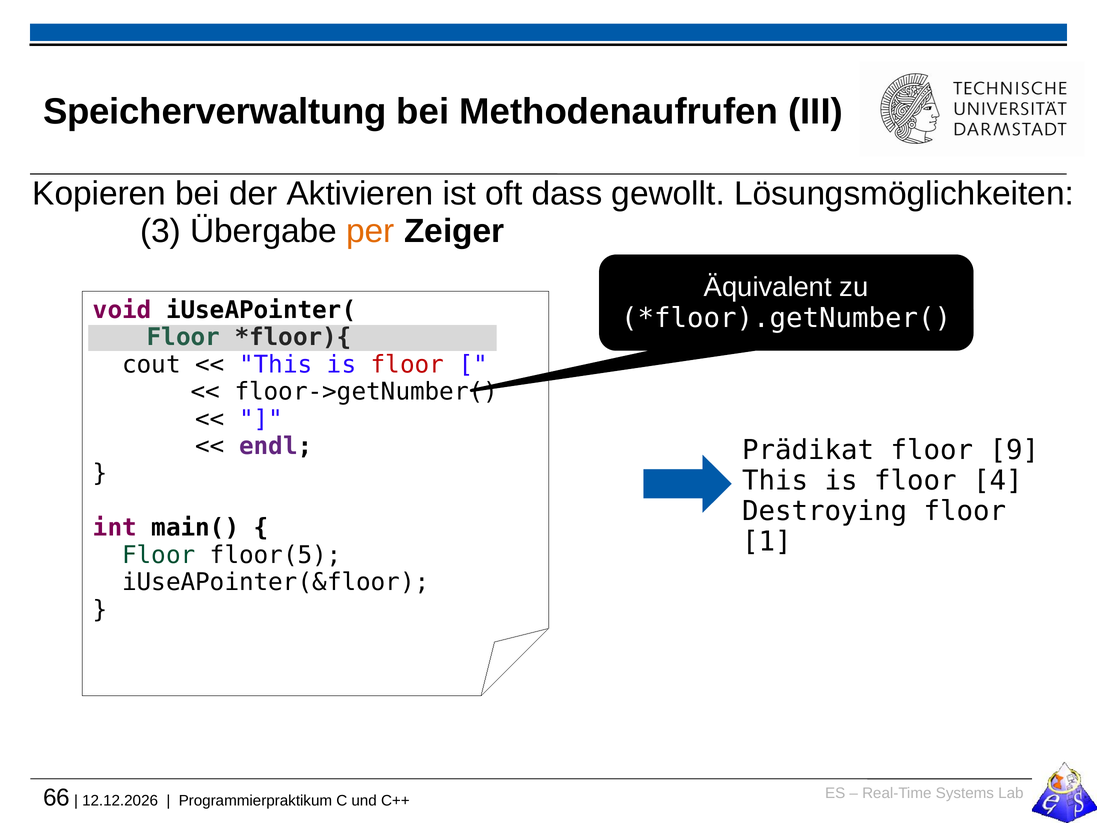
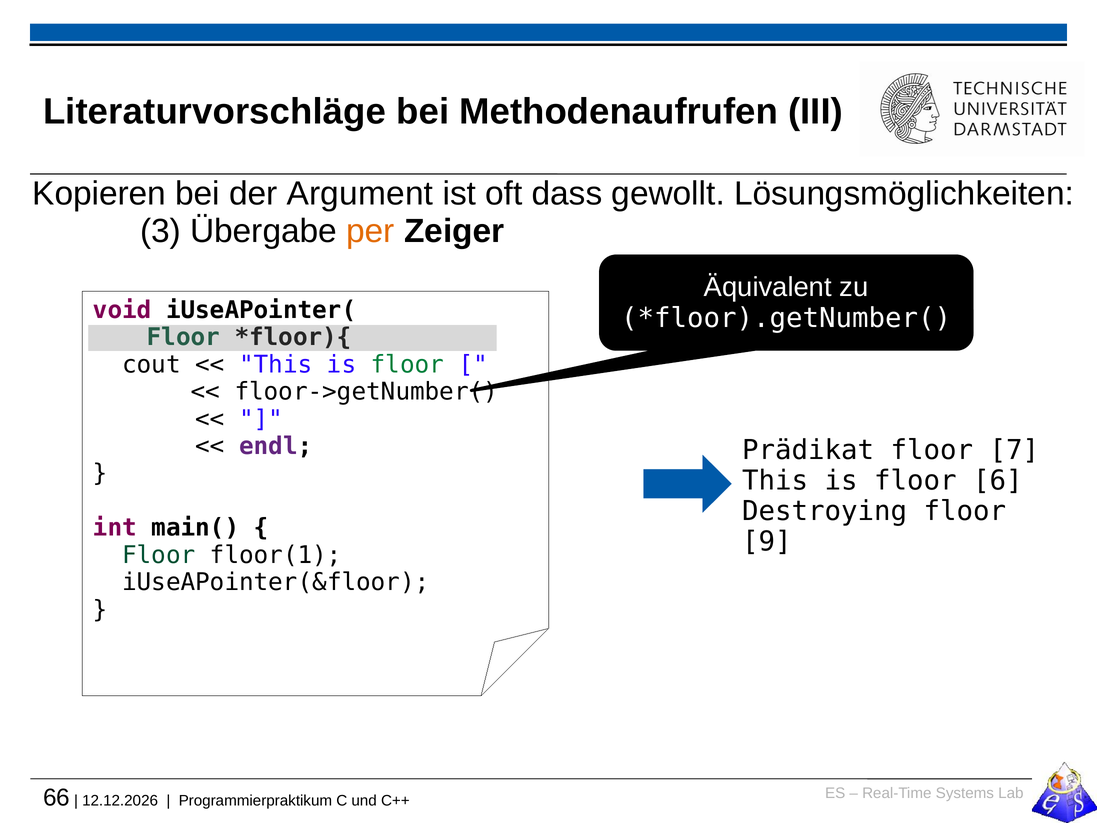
Speicherverwaltung: Speicherverwaltung -> Literaturvorschläge (215, 111)
Aktivieren: Aktivieren -> Argument (360, 194)
floor colour: red -> green (407, 364)
9: 9 -> 7 (1015, 450)
4: 4 -> 6 (998, 480)
1: 1 -> 9 (767, 542)
floor(5: floor(5 -> floor(1 (276, 555)
